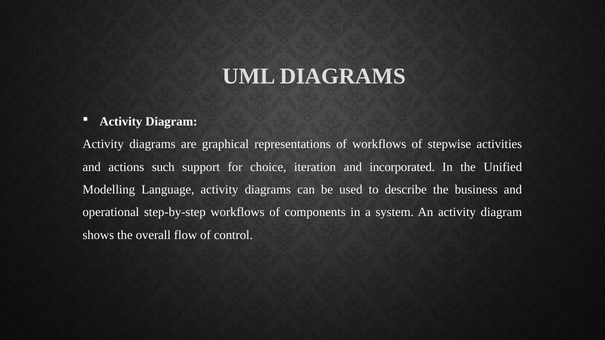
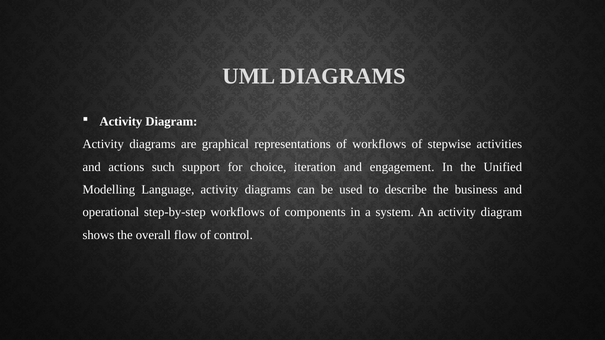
incorporated: incorporated -> engagement (402, 167)
